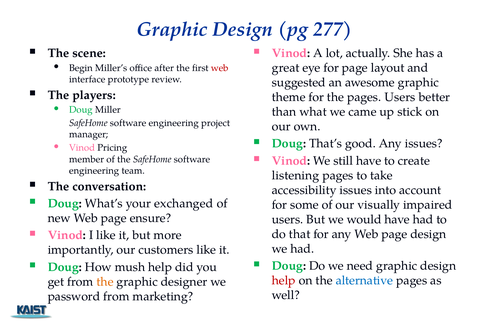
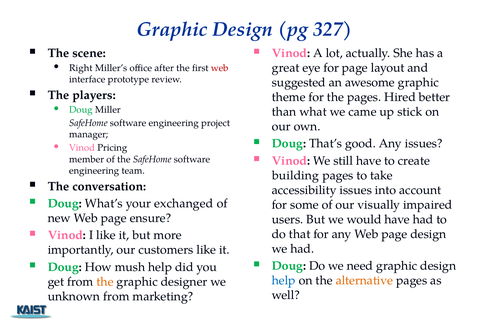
277: 277 -> 327 (333, 29)
Begin: Begin -> Right (81, 68)
pages Users: Users -> Hired (400, 97)
listening: listening -> building (296, 175)
help colour: red -> blue (284, 281)
alternative colour: blue -> orange (364, 281)
password: password -> unknown (74, 296)
